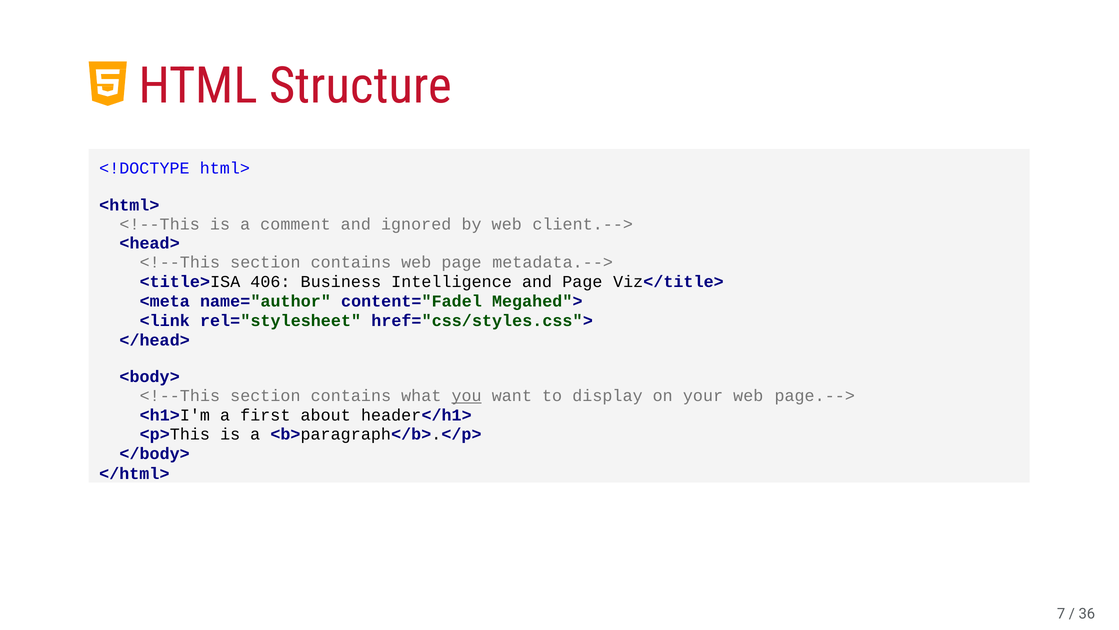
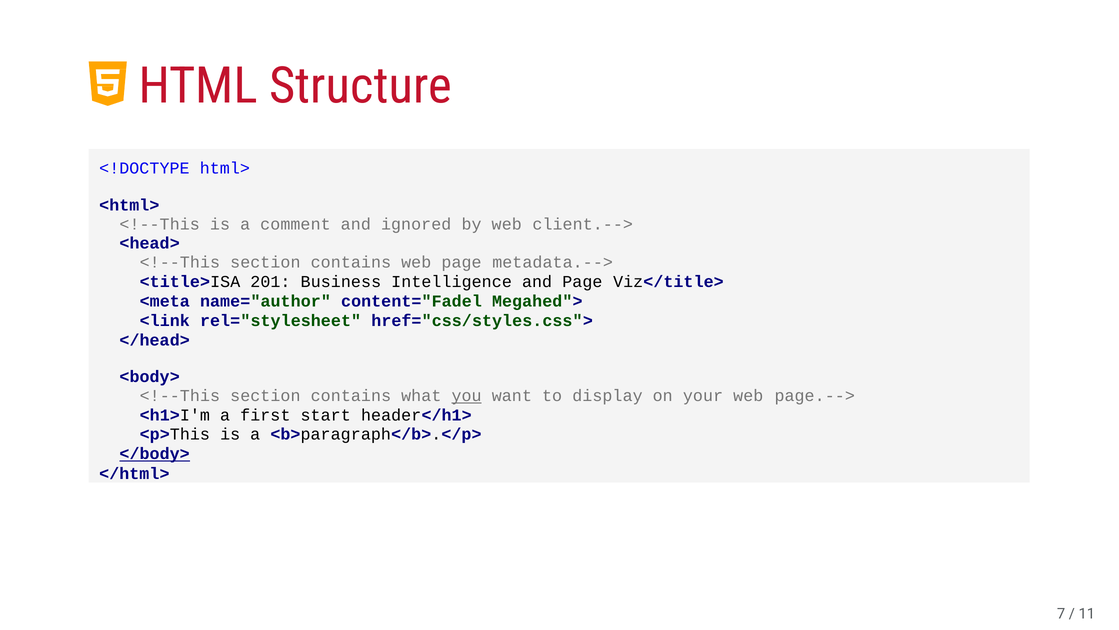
406: 406 -> 201 (270, 282)
about: about -> start (326, 415)
</body> underline: none -> present (155, 454)
36: 36 -> 11 (1087, 613)
